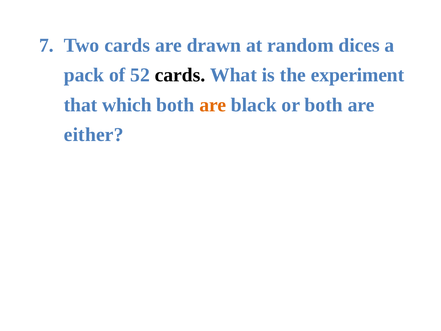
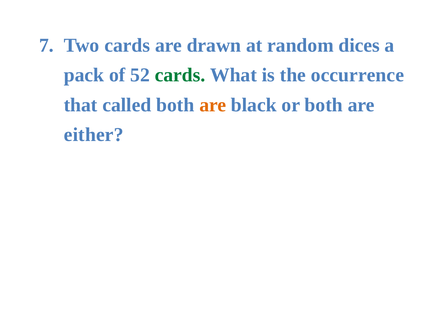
cards colour: black -> green (180, 75)
experiment: experiment -> occurrence (357, 75)
which: which -> called (127, 105)
